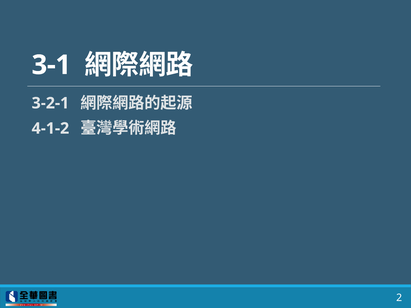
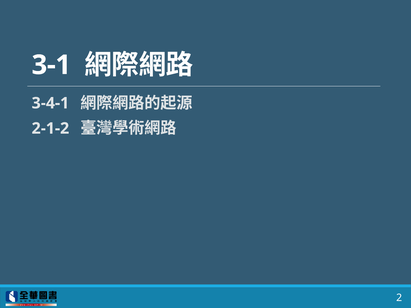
3-2-1: 3-2-1 -> 3-4-1 (50, 103)
4-1-2: 4-1-2 -> 2-1-2 (50, 128)
